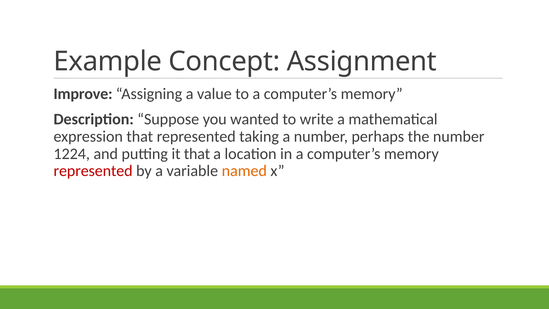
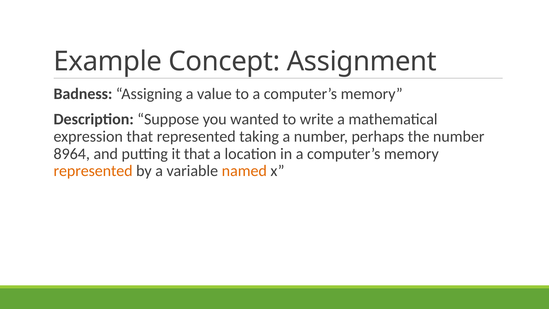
Improve: Improve -> Badness (83, 94)
1224: 1224 -> 8964 (72, 154)
represented colour: red -> orange (93, 171)
